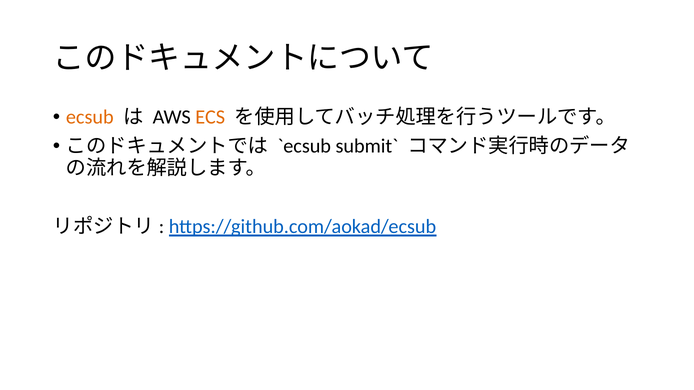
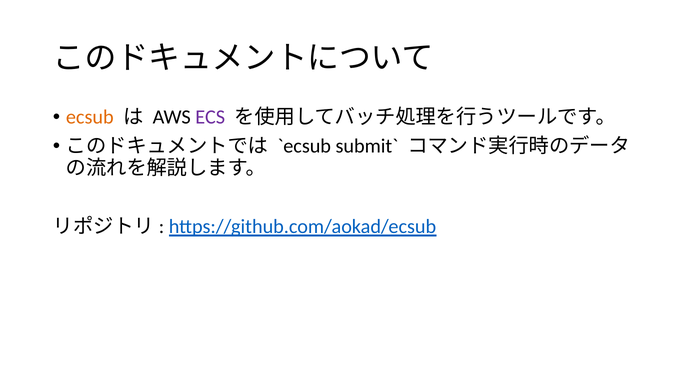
ECS colour: orange -> purple (210, 117)
